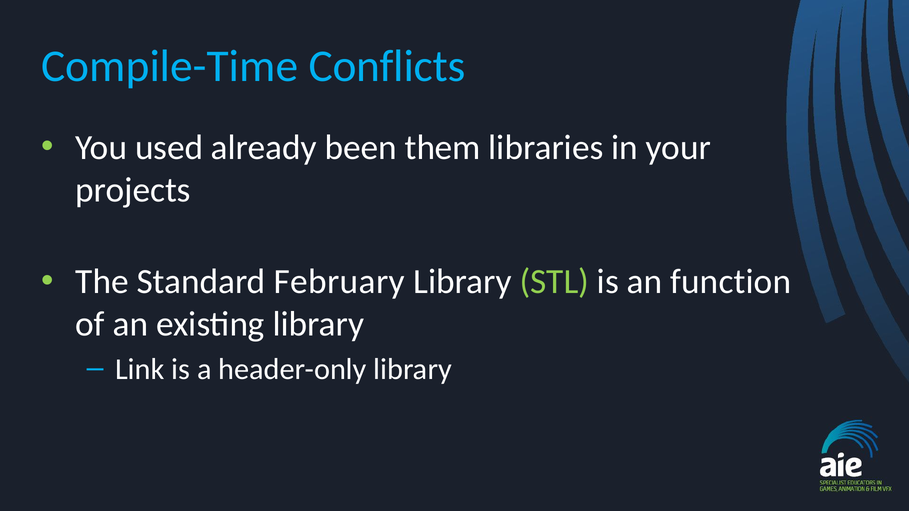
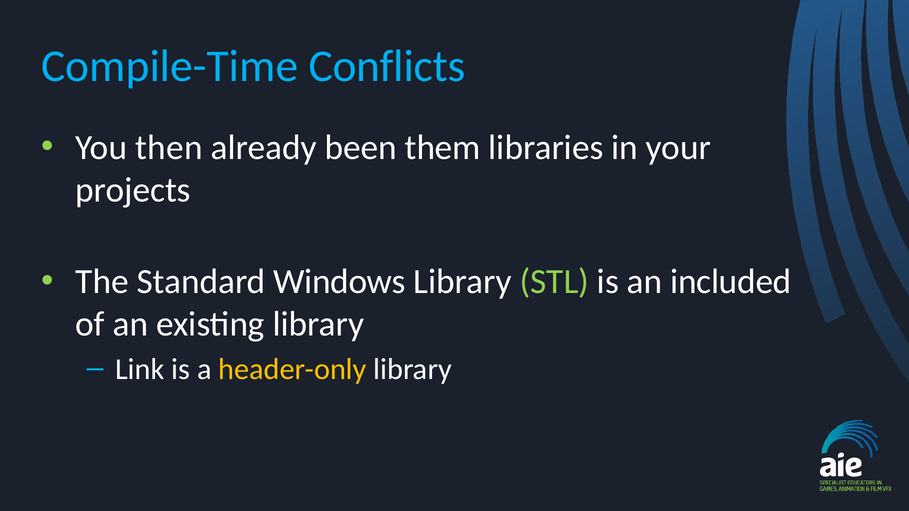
used: used -> then (169, 148)
February: February -> Windows (340, 282)
function: function -> included (731, 282)
header-only colour: white -> yellow (292, 369)
